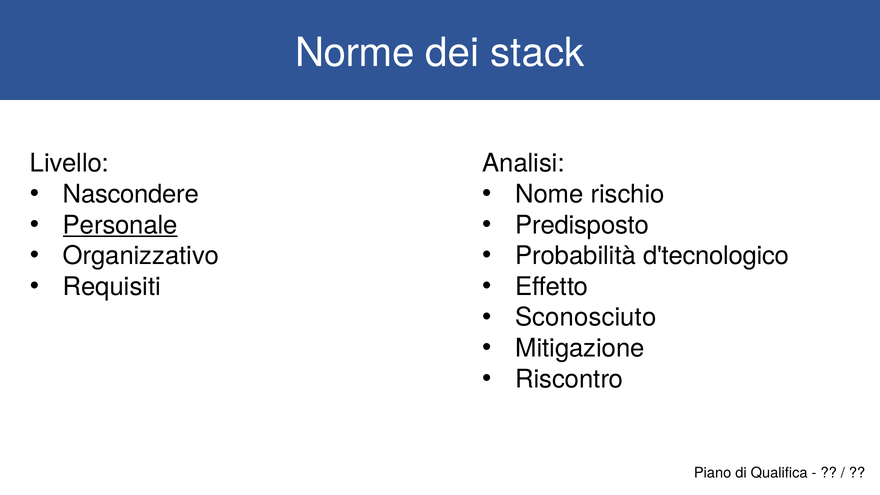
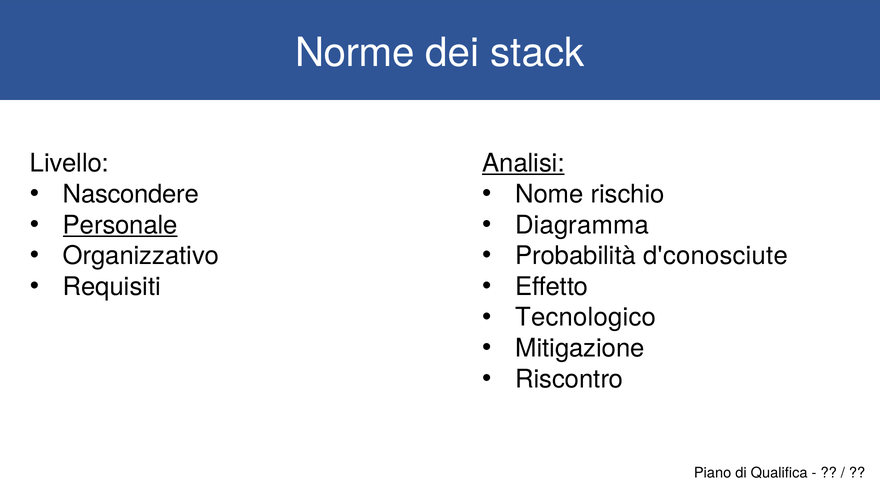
Analisi underline: none -> present (523, 163)
Predisposto: Predisposto -> Diagramma (582, 225)
d'tecnologico: d'tecnologico -> d'conosciute (716, 256)
Sconosciuto: Sconosciuto -> Tecnologico (586, 318)
